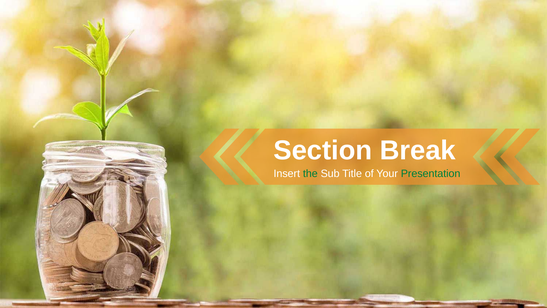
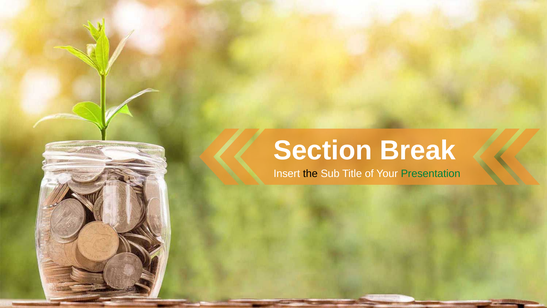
the colour: green -> black (310, 173)
